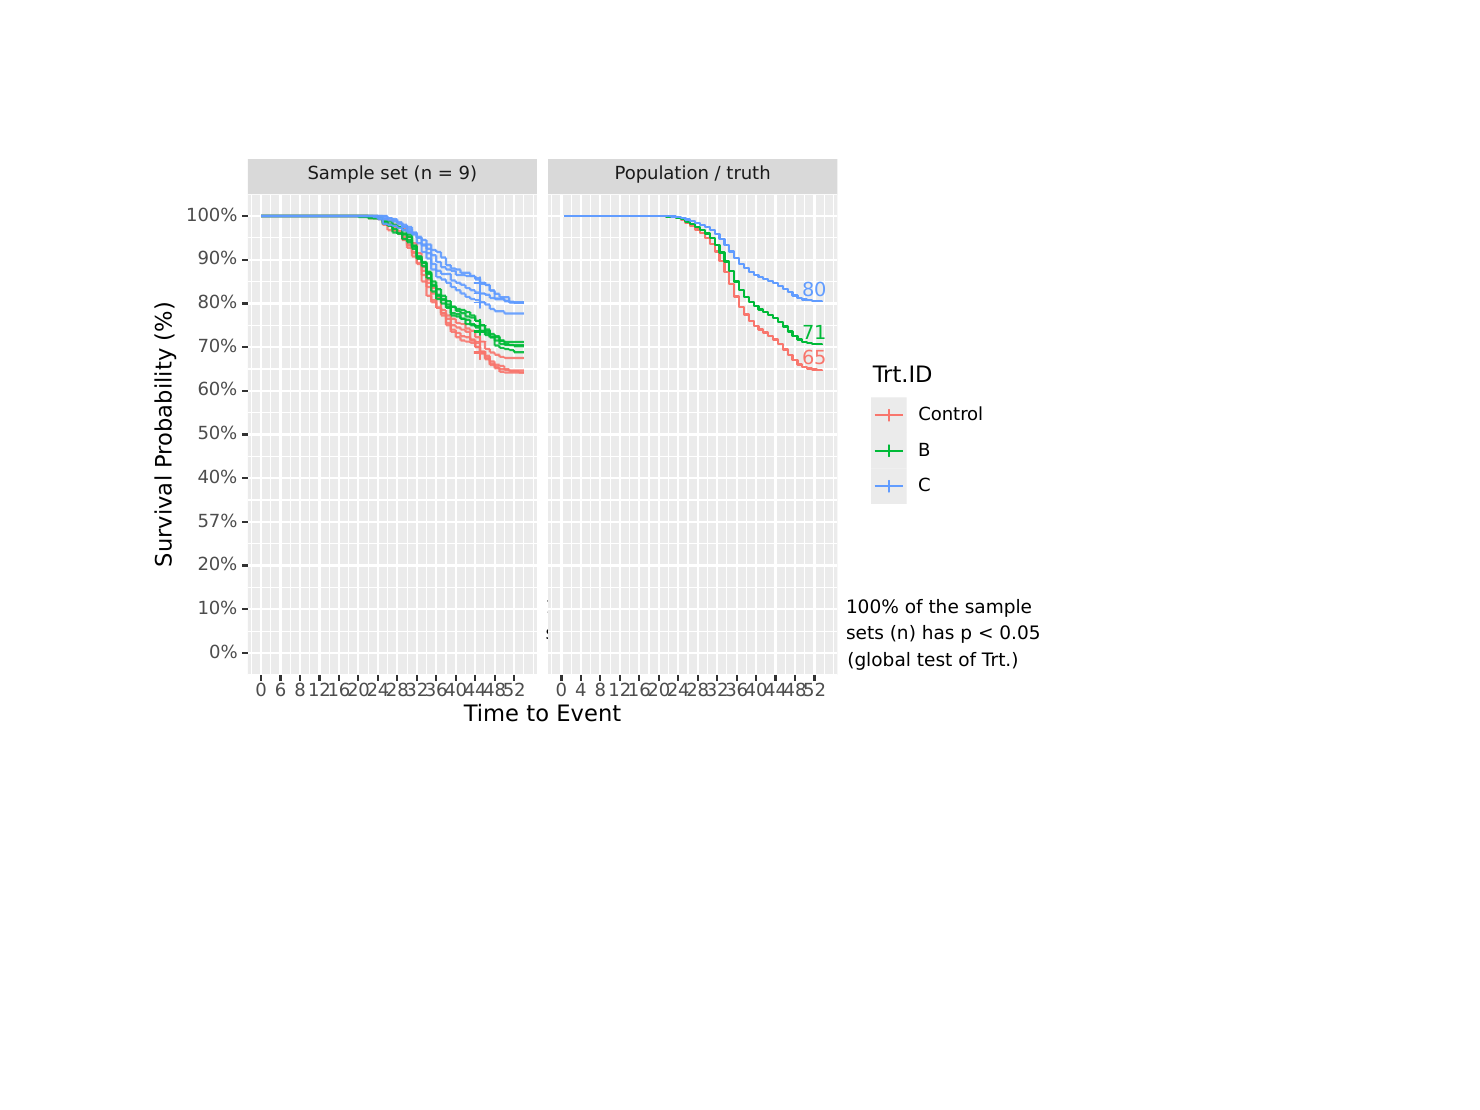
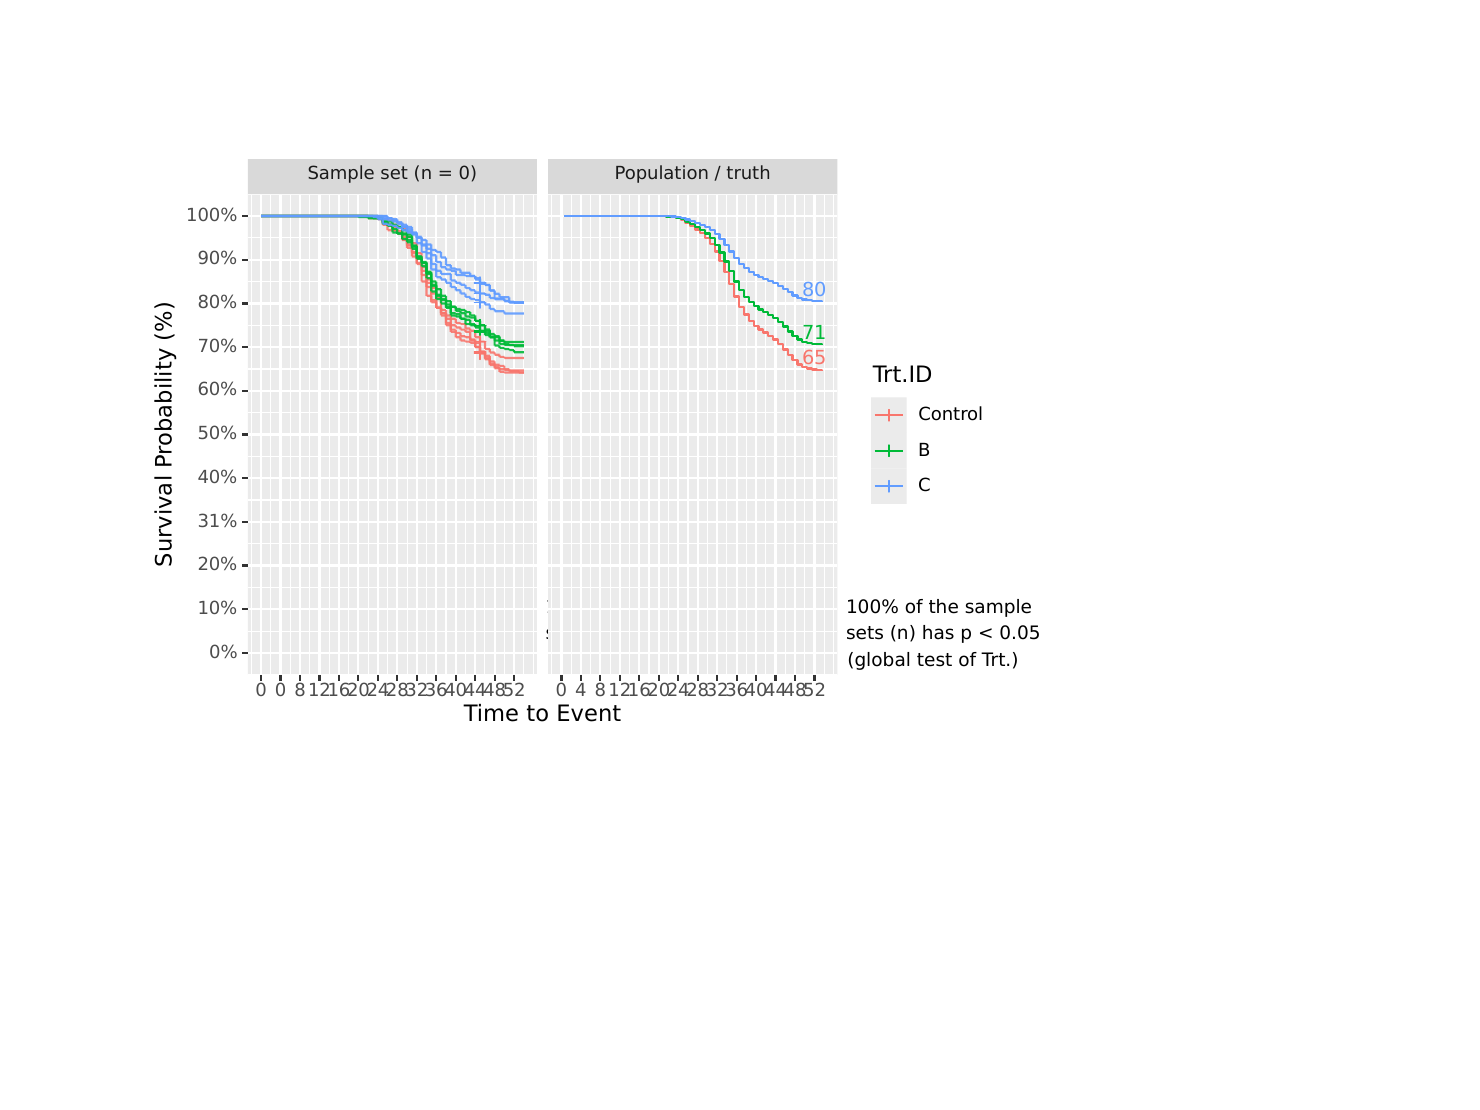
9: 9 -> 0 (468, 174)
57%: 57% -> 31% (218, 521)
0 6: 6 -> 0 (281, 691)
